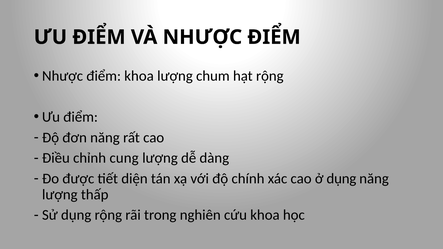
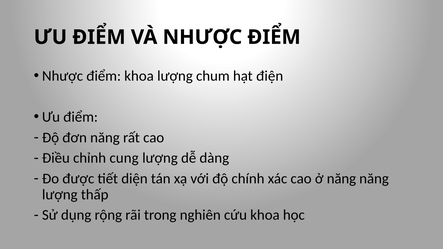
hạt rộng: rộng -> điện (270, 76)
ở dụng: dụng -> năng (341, 179)
